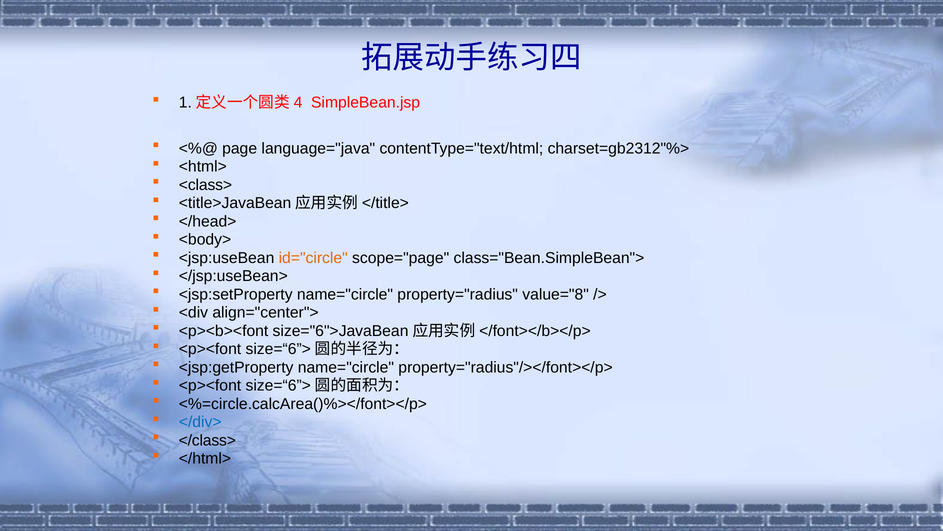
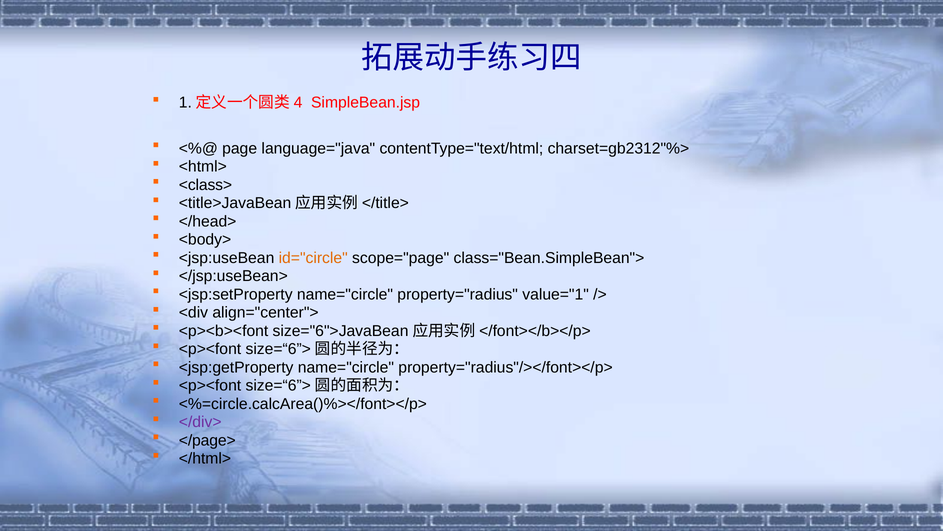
value="8: value="8 -> value="1 (556, 294)
</div> colour: blue -> purple (200, 422)
</class>: </class> -> </page> (207, 440)
